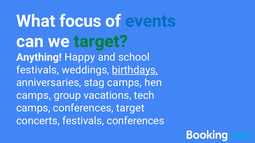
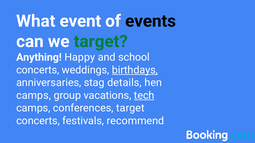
focus: focus -> event (80, 21)
events colour: blue -> black (151, 21)
festivals: festivals -> concerts (38, 70)
stag camps: camps -> details (124, 83)
tech underline: none -> present (144, 96)
festivals conferences: conferences -> recommend (135, 121)
